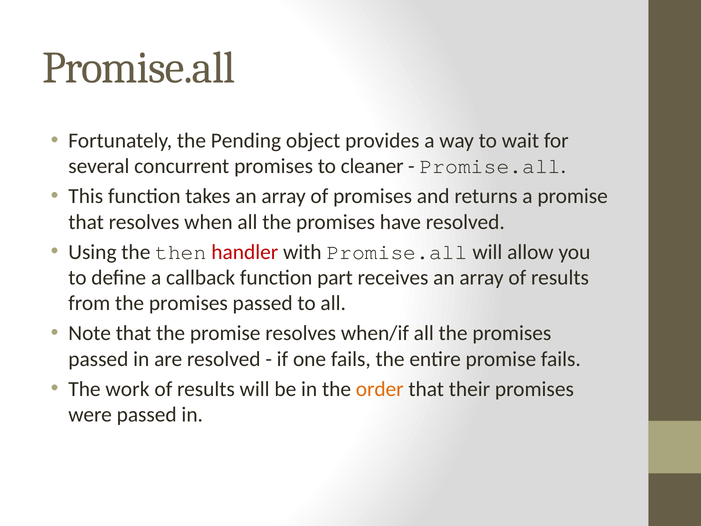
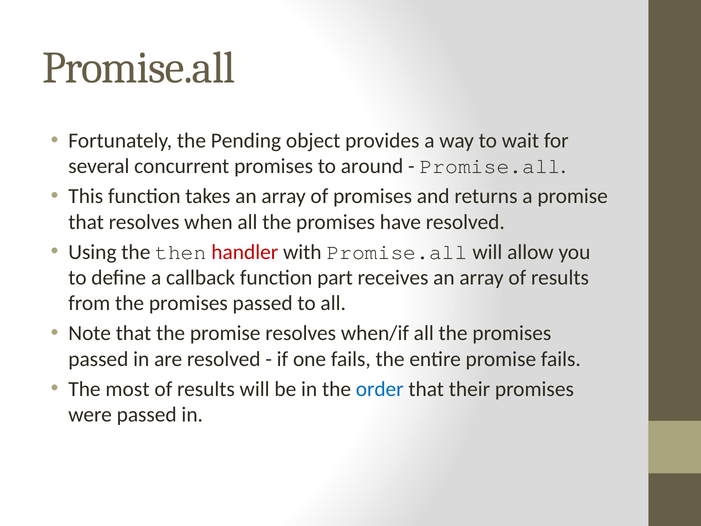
cleaner: cleaner -> around (372, 166)
work: work -> most (127, 389)
order colour: orange -> blue (380, 389)
